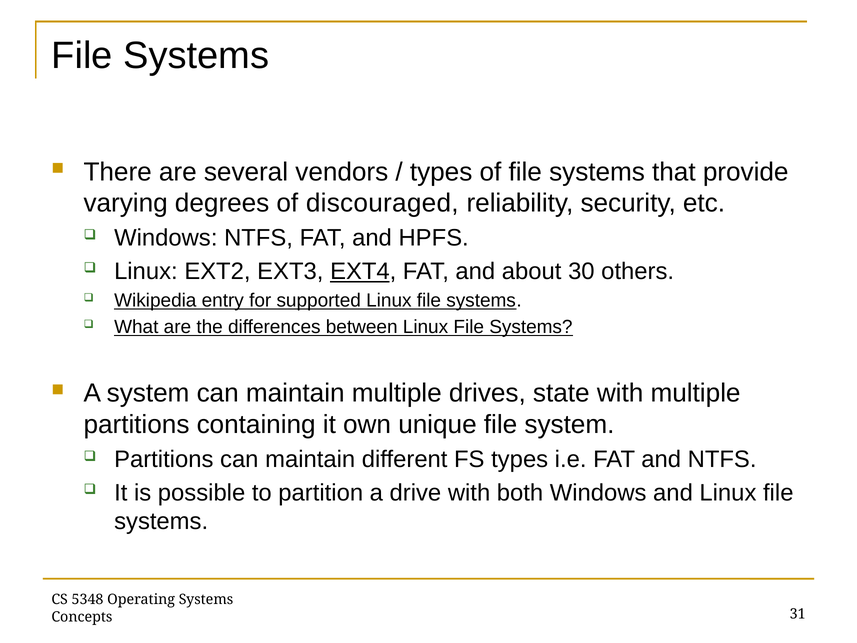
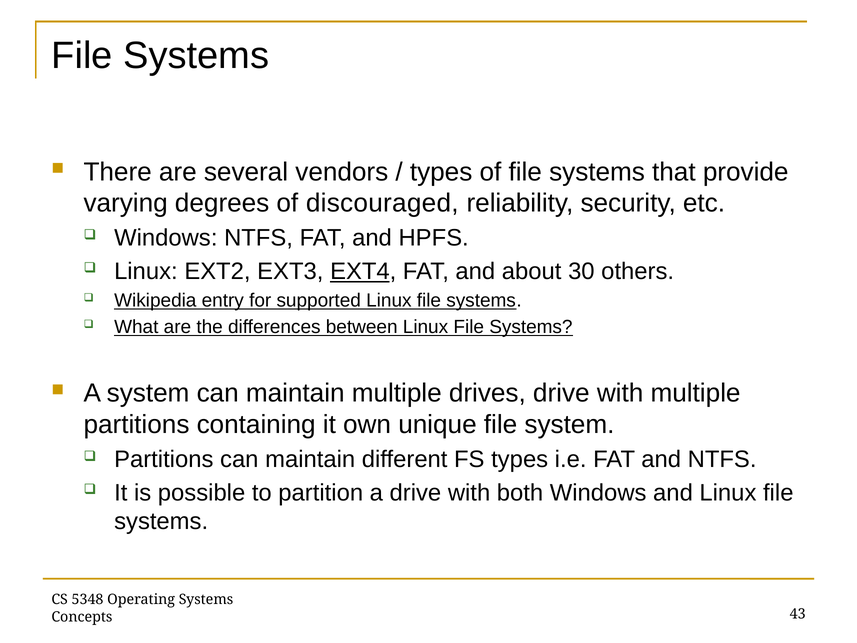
drives state: state -> drive (561, 393)
31: 31 -> 43 (798, 614)
